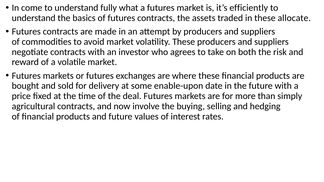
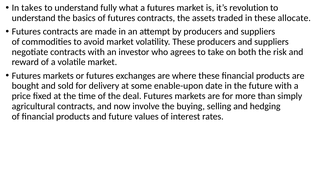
come: come -> takes (32, 8)
efficiently: efficiently -> revolution (249, 8)
